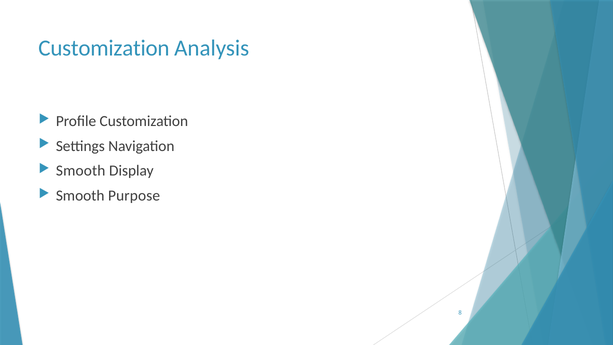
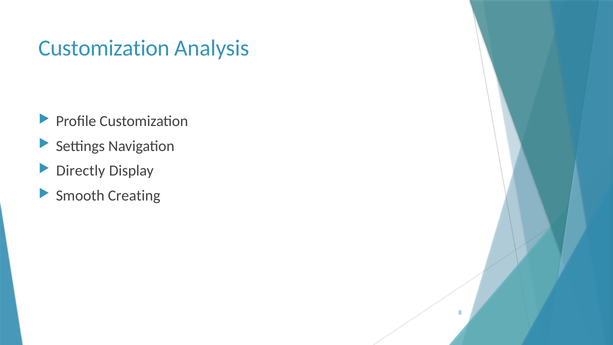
Smooth: Smooth -> Directly (81, 171)
Purpose: Purpose -> Creating (134, 196)
